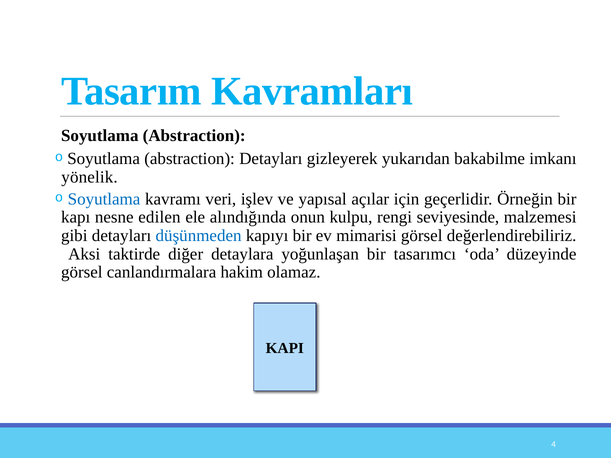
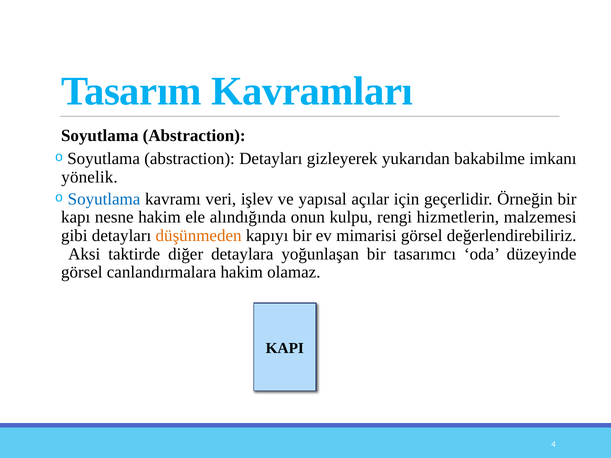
nesne edilen: edilen -> hakim (160, 217)
seviyesinde: seviyesinde -> hizmetlerin (458, 217)
düşünmeden colour: blue -> orange (199, 236)
